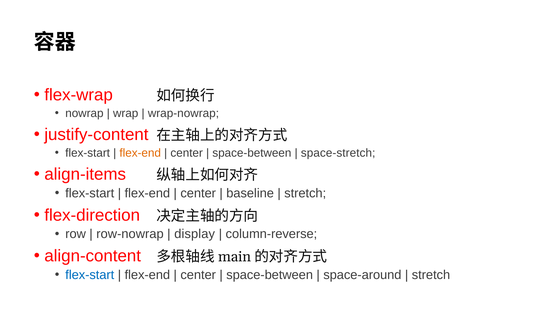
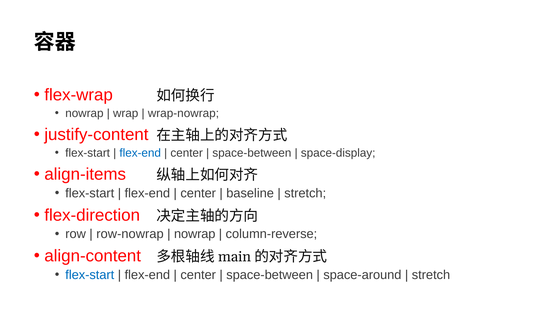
flex-end colour: orange -> blue (140, 153)
space-stretch: space-stretch -> space-display (338, 153)
display: display -> nowrap (195, 234)
